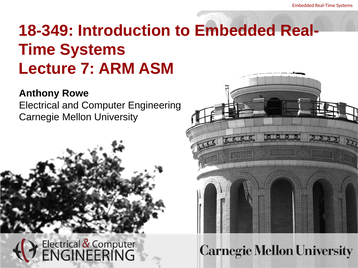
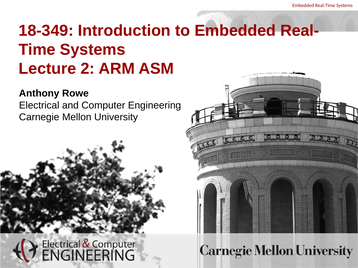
7: 7 -> 2 (88, 69)
